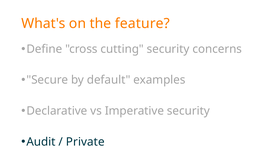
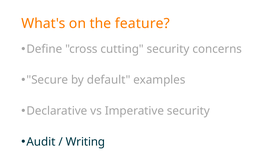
Private: Private -> Writing (85, 142)
